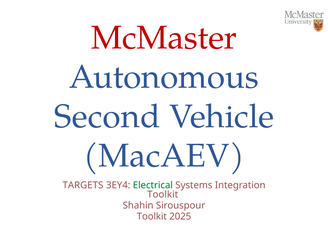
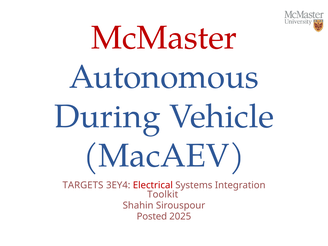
Second: Second -> During (107, 117)
Electrical colour: green -> red (153, 185)
Toolkit: Toolkit -> Posted (152, 216)
